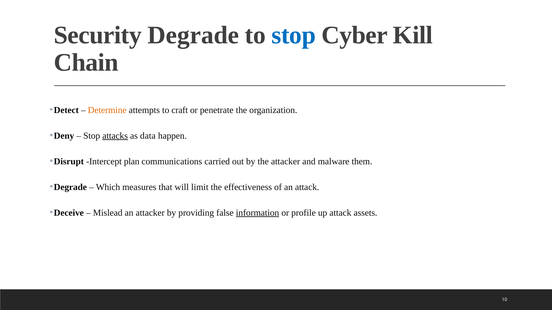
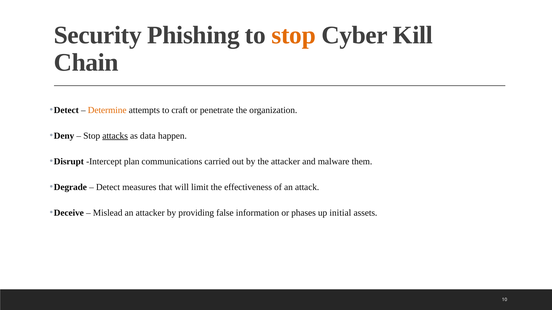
Security Degrade: Degrade -> Phishing (193, 35)
stop colour: blue -> orange (294, 35)
Which: Which -> Detect (108, 187)
information underline: present -> none (258, 213)
profile: profile -> phases (304, 213)
up attack: attack -> initial (340, 213)
